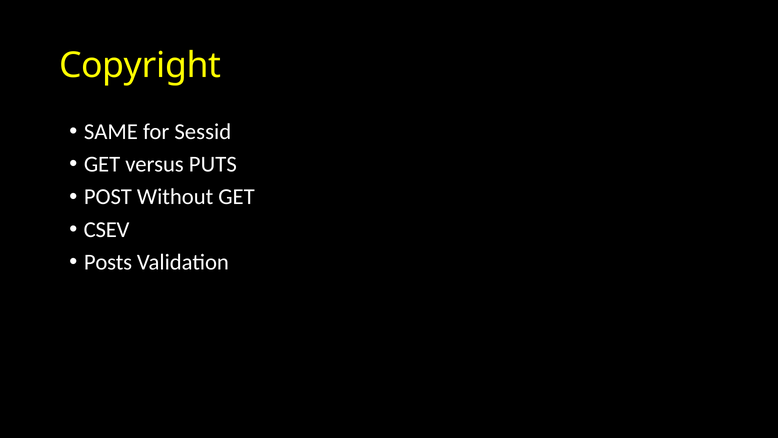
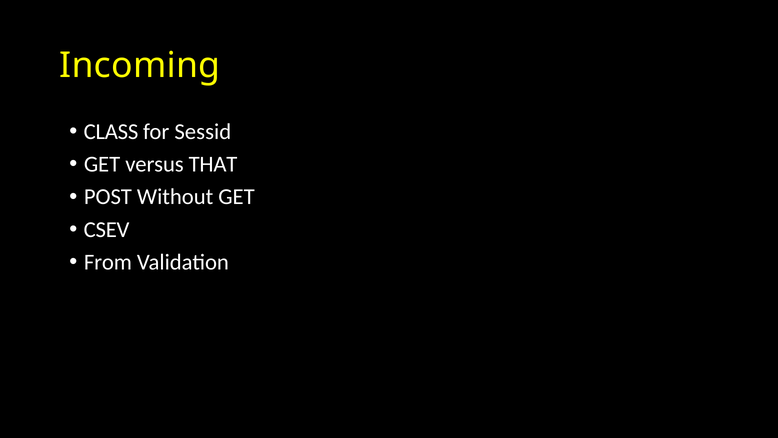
Copyright: Copyright -> Incoming (140, 65)
SAME: SAME -> CLASS (111, 132)
PUTS: PUTS -> THAT (213, 164)
Posts: Posts -> From (108, 262)
